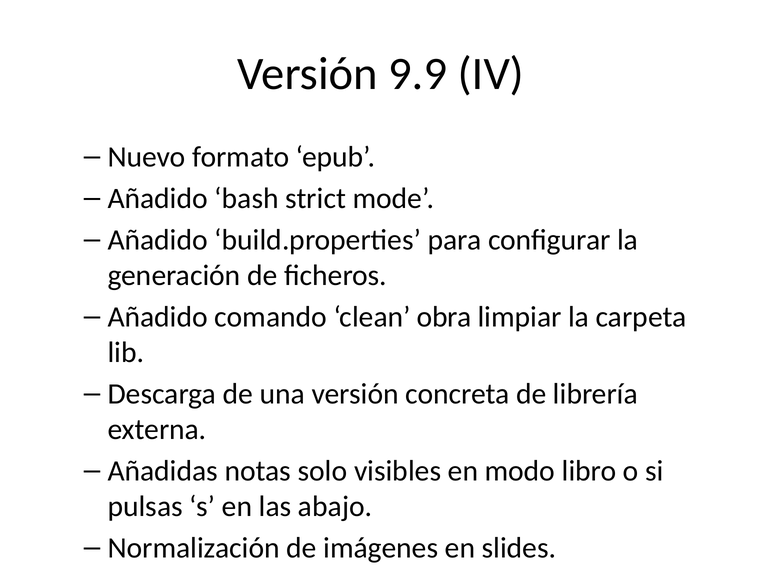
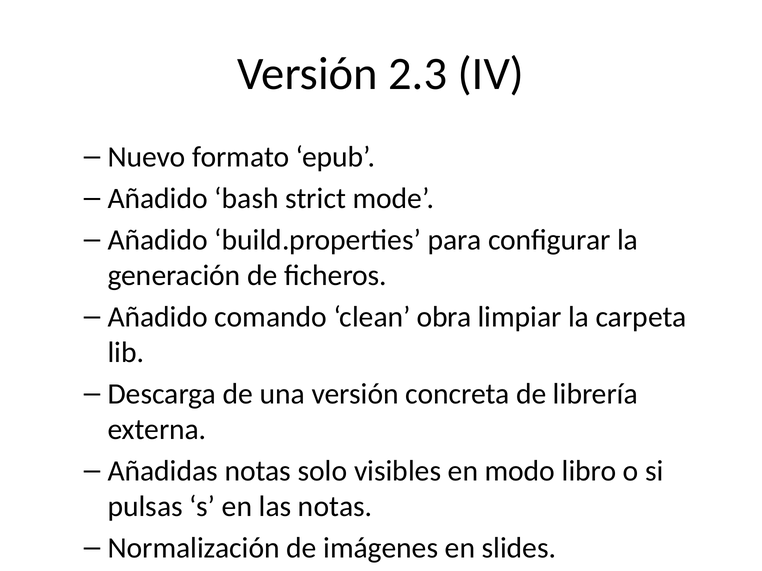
9.9: 9.9 -> 2.3 (418, 74)
las abajo: abajo -> notas (335, 507)
